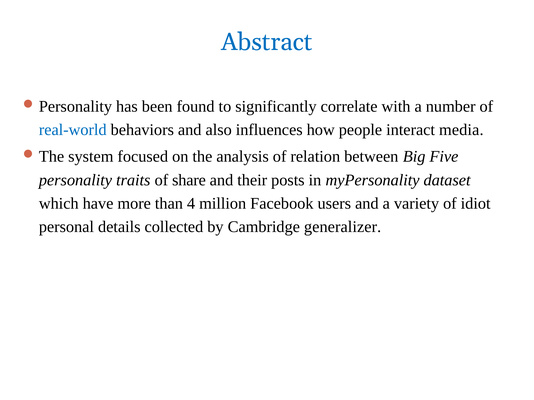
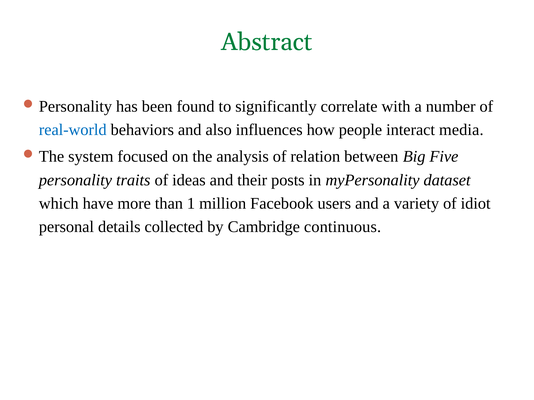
Abstract colour: blue -> green (267, 42)
share: share -> ideas (189, 180)
4: 4 -> 1 (191, 204)
generalizer: generalizer -> continuous (343, 227)
